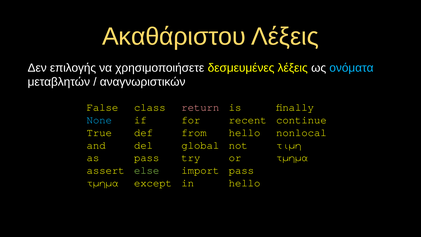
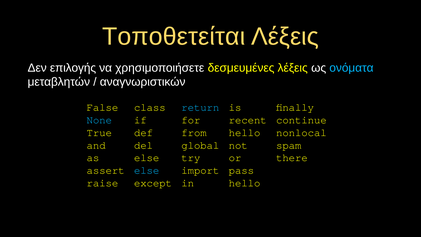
Ακαθάριστου: Ακαθάριστου -> Τοποθετείται (174, 36)
return colour: pink -> light blue (200, 107)
τιμή: τιμή -> spam (289, 145)
as pass: pass -> else (147, 158)
or τμήμα: τμήμα -> there (292, 158)
else colour: light green -> light blue (147, 170)
τμήμα: τμήμα -> raise (102, 183)
